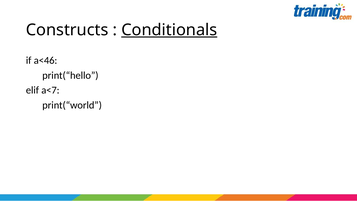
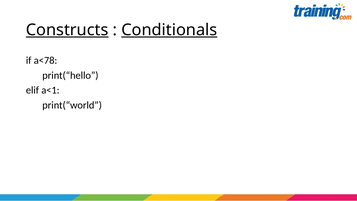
Constructs underline: none -> present (67, 30)
a<46: a<46 -> a<78 (46, 60)
a<7: a<7 -> a<1 (50, 90)
